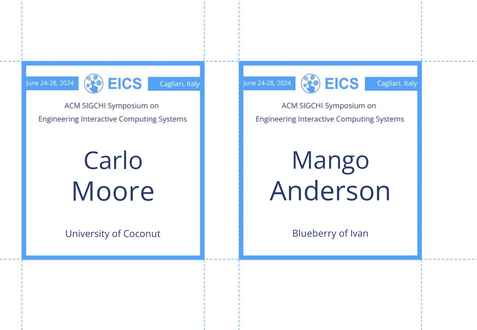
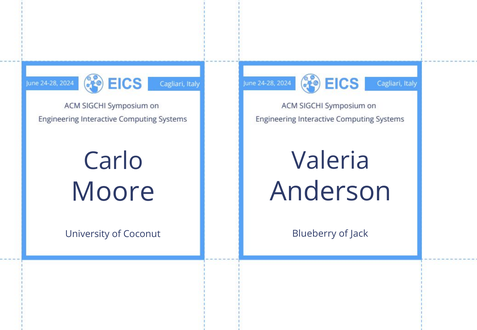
Mango: Mango -> Valeria (331, 161)
Ivan: Ivan -> Jack (359, 234)
